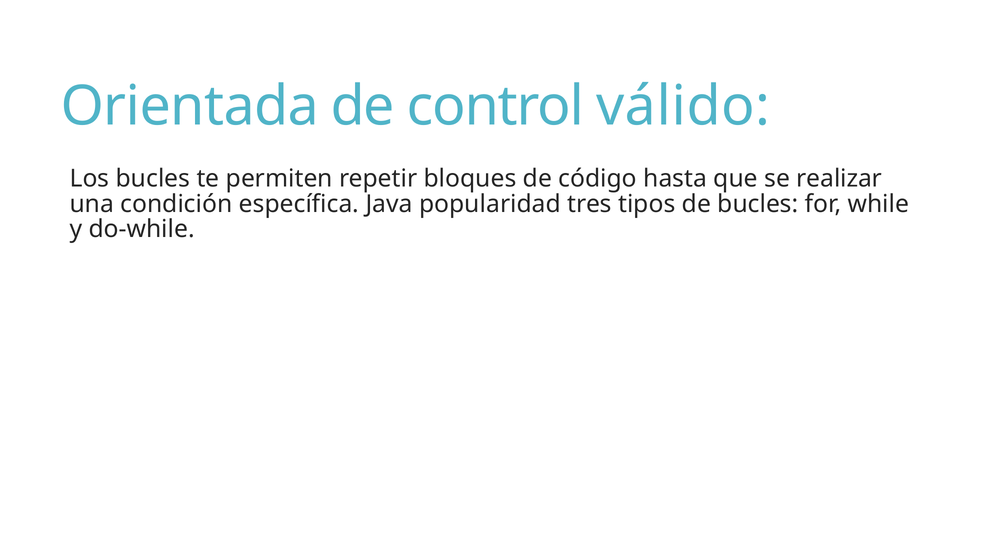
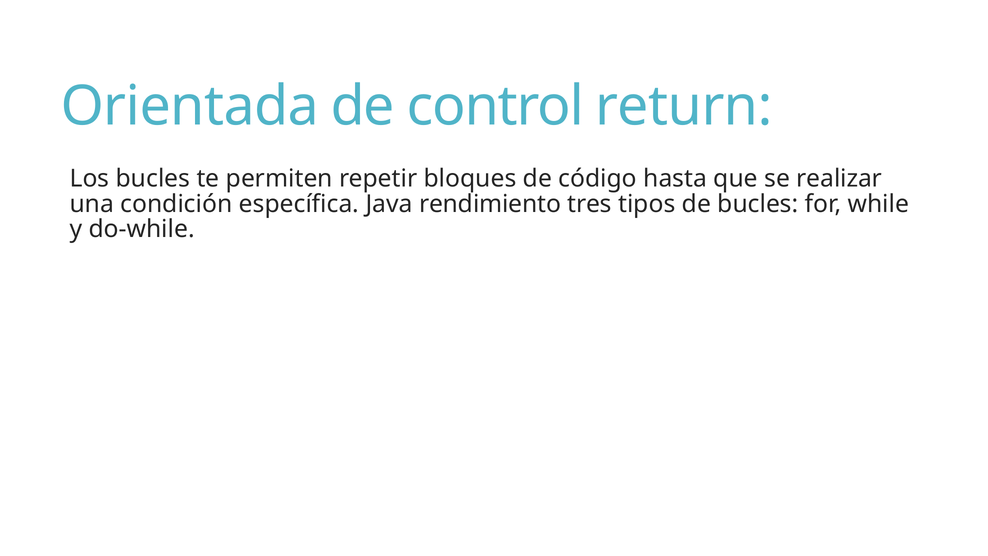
válido: válido -> return (684, 106)
popularidad: popularidad -> rendimiento (490, 204)
